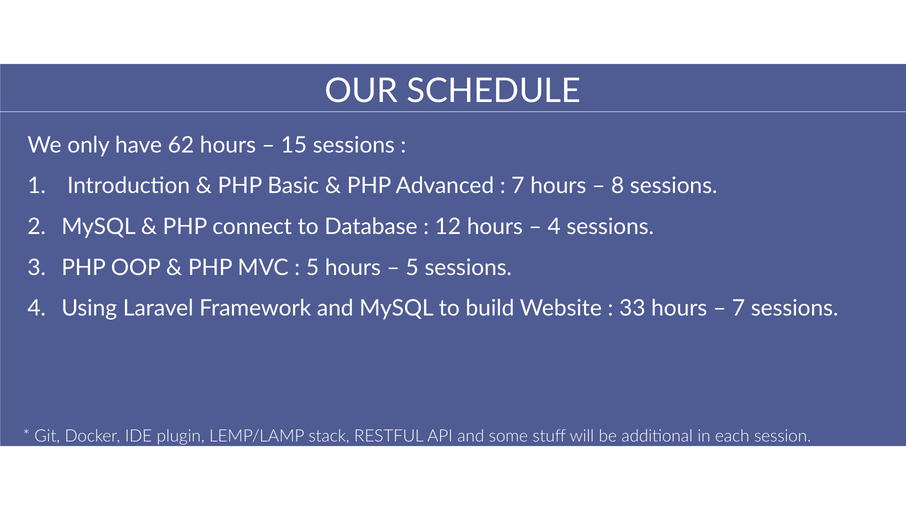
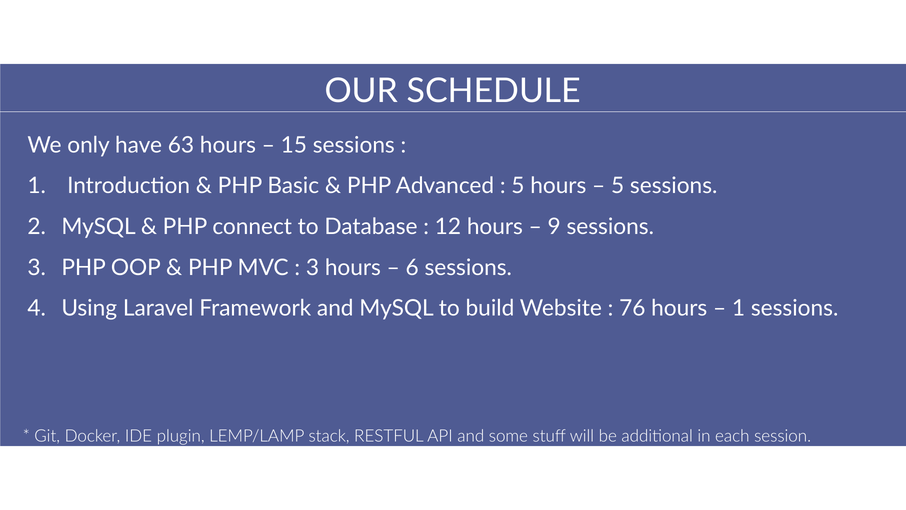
62: 62 -> 63 (181, 145)
7: 7 -> 5 (518, 186)
8: 8 -> 5 (618, 186)
4: 4 -> 9 (554, 227)
5: 5 -> 3 (312, 267)
5: 5 -> 6 (412, 267)
33: 33 -> 76 (632, 308)
7: 7 -> 1 (739, 308)
